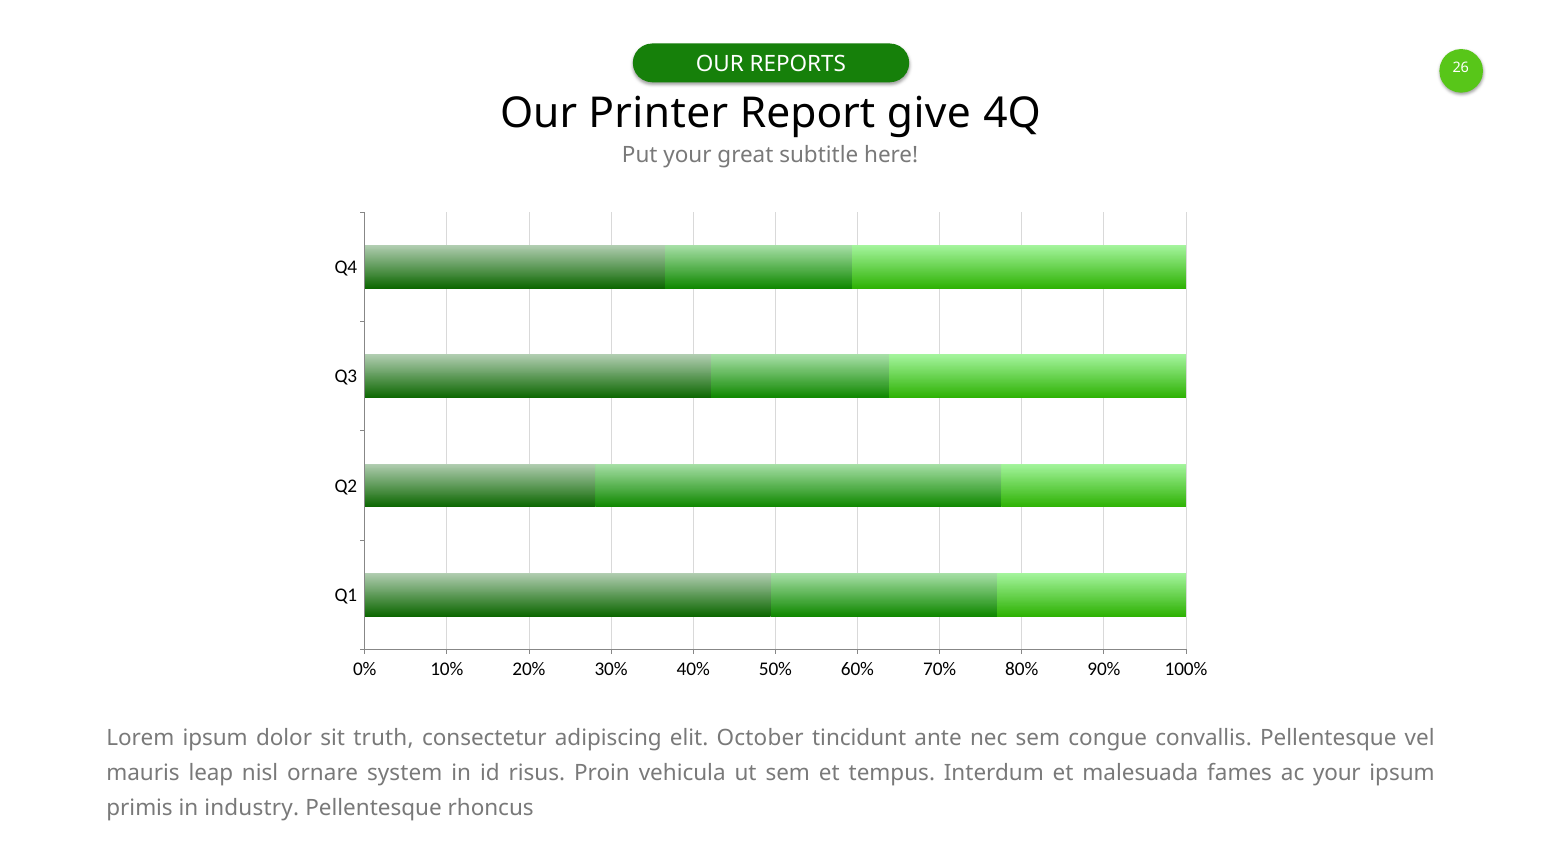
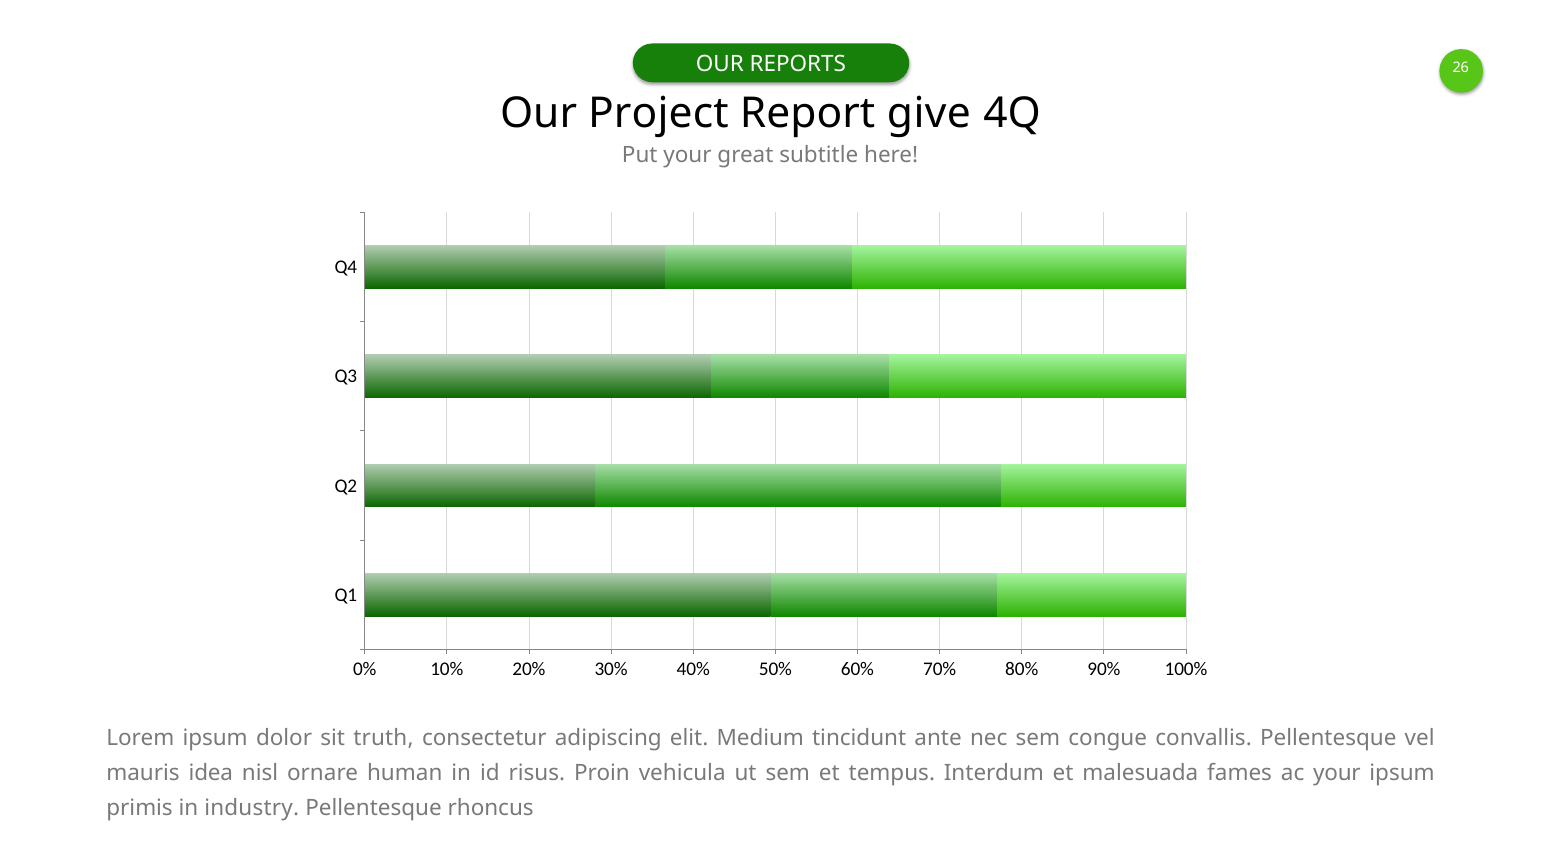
Printer: Printer -> Project (658, 113)
October: October -> Medium (760, 738)
leap: leap -> idea (211, 773)
system: system -> human (405, 773)
